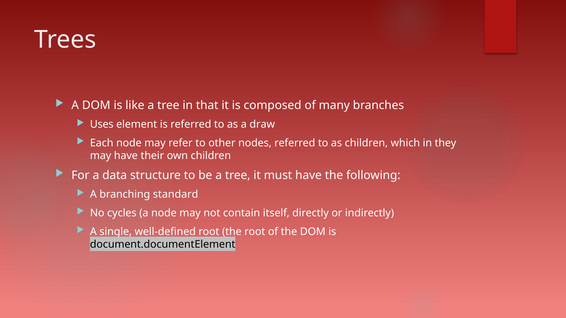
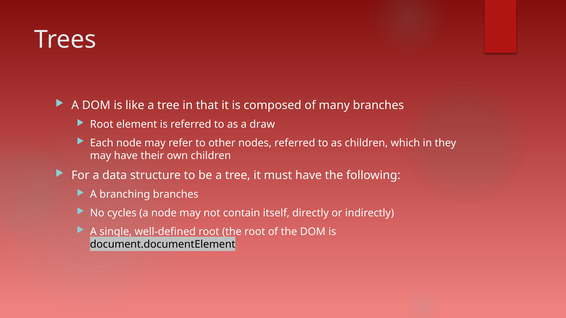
Uses: Uses -> Root (102, 125)
branching standard: standard -> branches (176, 195)
